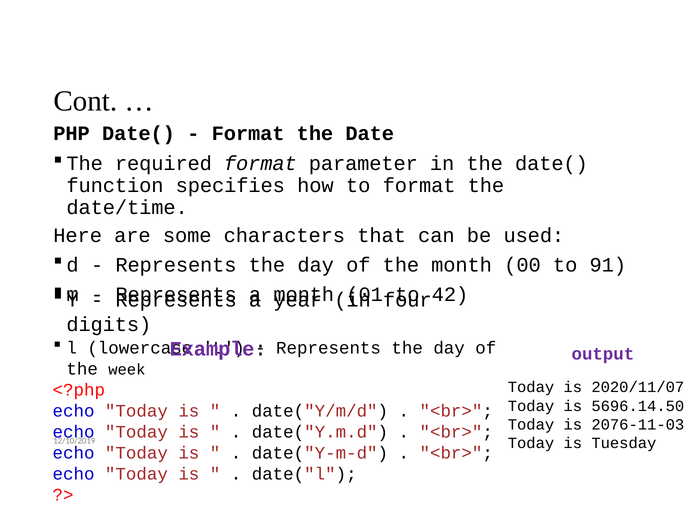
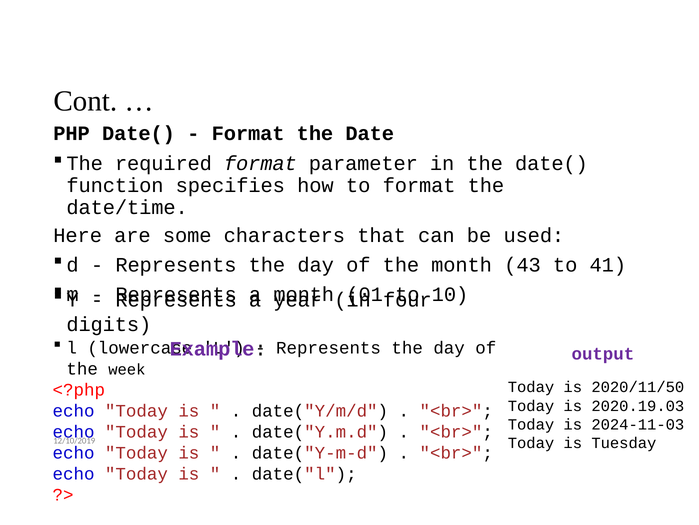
00: 00 -> 43 (522, 265)
91: 91 -> 41 (608, 265)
42: 42 -> 10 (450, 294)
2020/11/07: 2020/11/07 -> 2020/11/50 (638, 387)
5696.14.50: 5696.14.50 -> 2020.19.03 (638, 405)
2076-11-03: 2076-11-03 -> 2024-11-03 (638, 424)
